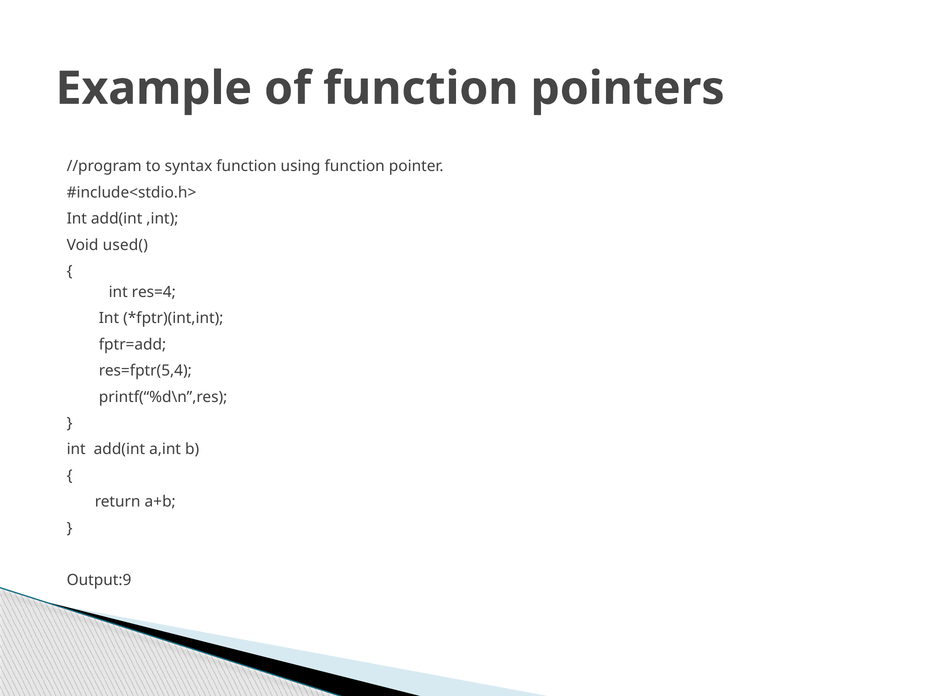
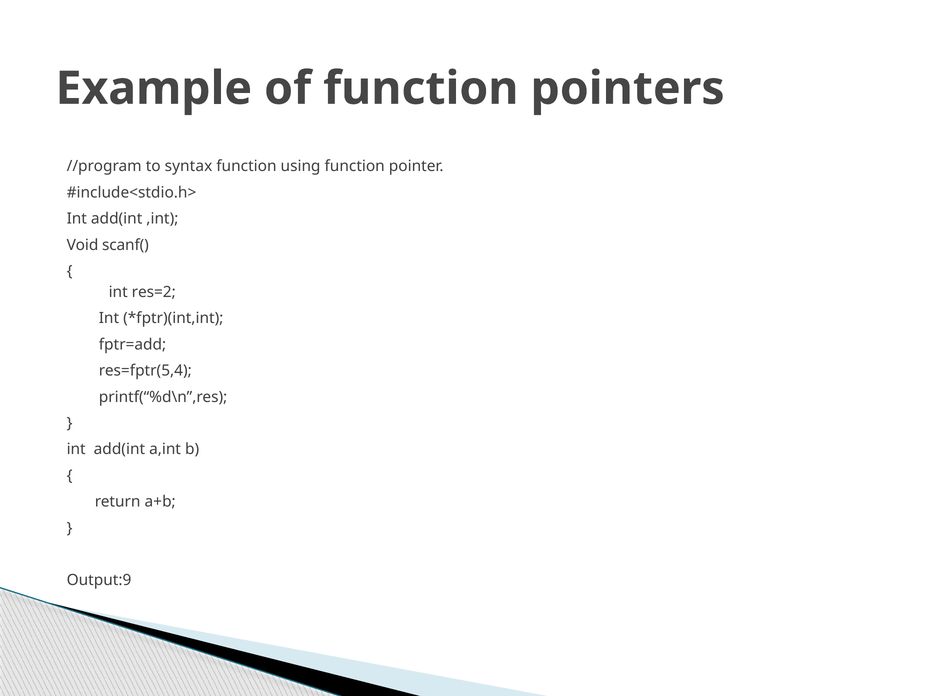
used(: used( -> scanf( (125, 245)
res=4: res=4 -> res=2 (154, 292)
